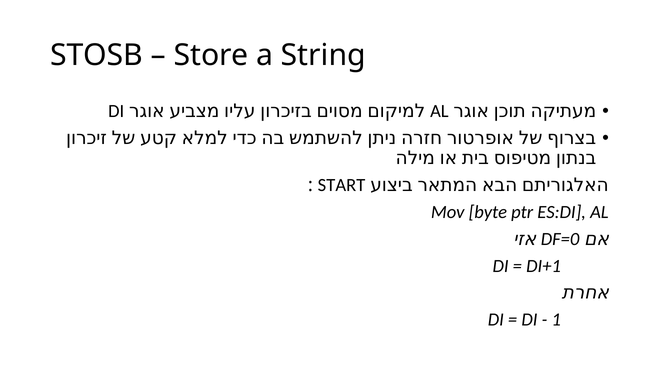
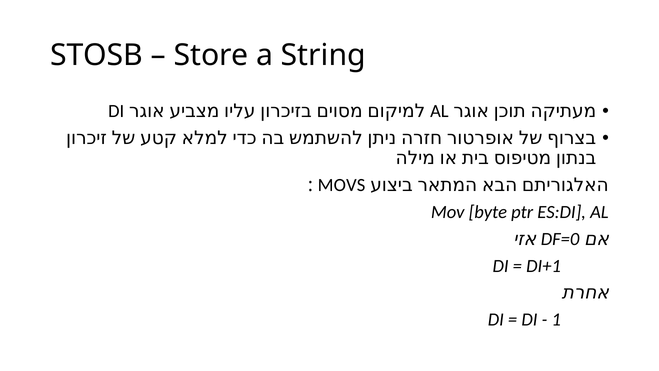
START: START -> MOVS (342, 185)
